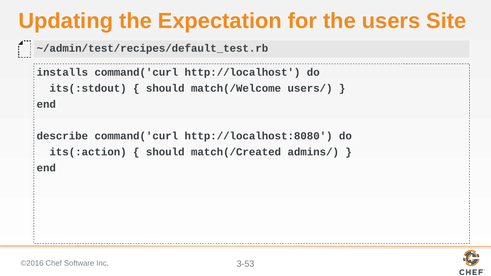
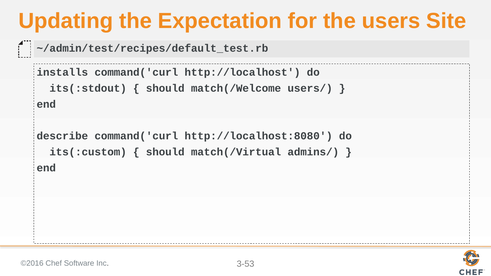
its(:action: its(:action -> its(:custom (88, 152)
match(/Created: match(/Created -> match(/Virtual (236, 152)
